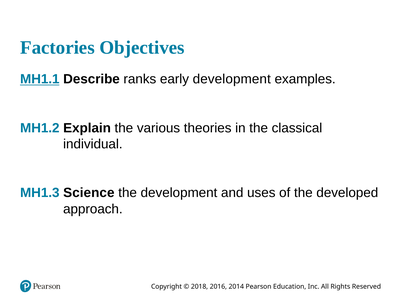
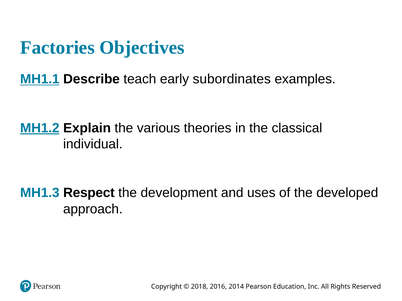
ranks: ranks -> teach (140, 79)
early development: development -> subordinates (232, 79)
MH1.2 underline: none -> present (40, 128)
Science: Science -> Respect (89, 193)
